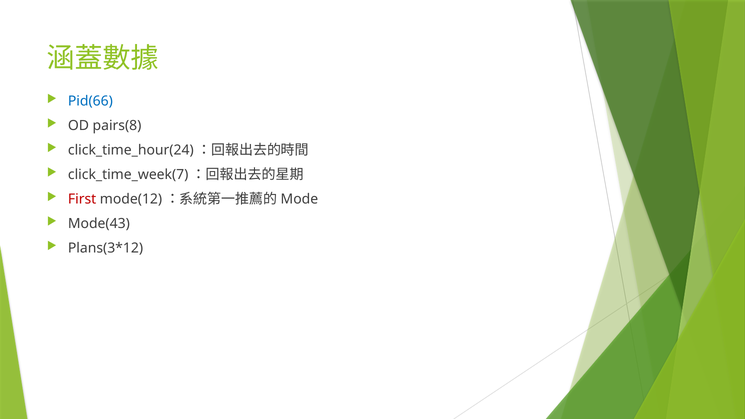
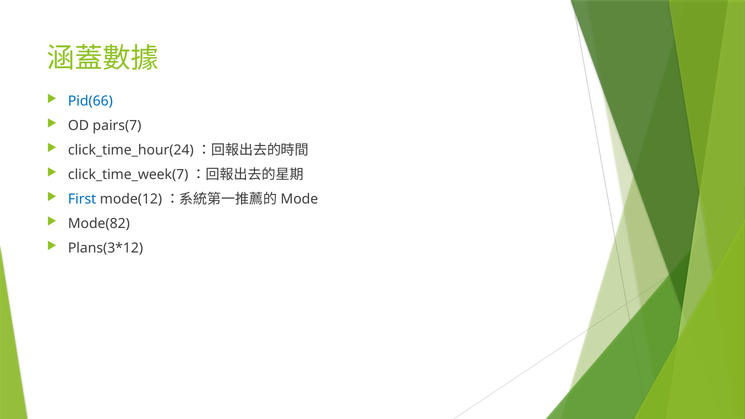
pairs(8: pairs(8 -> pairs(7 (117, 126)
First colour: red -> blue (82, 199)
Mode(43: Mode(43 -> Mode(82 (99, 224)
